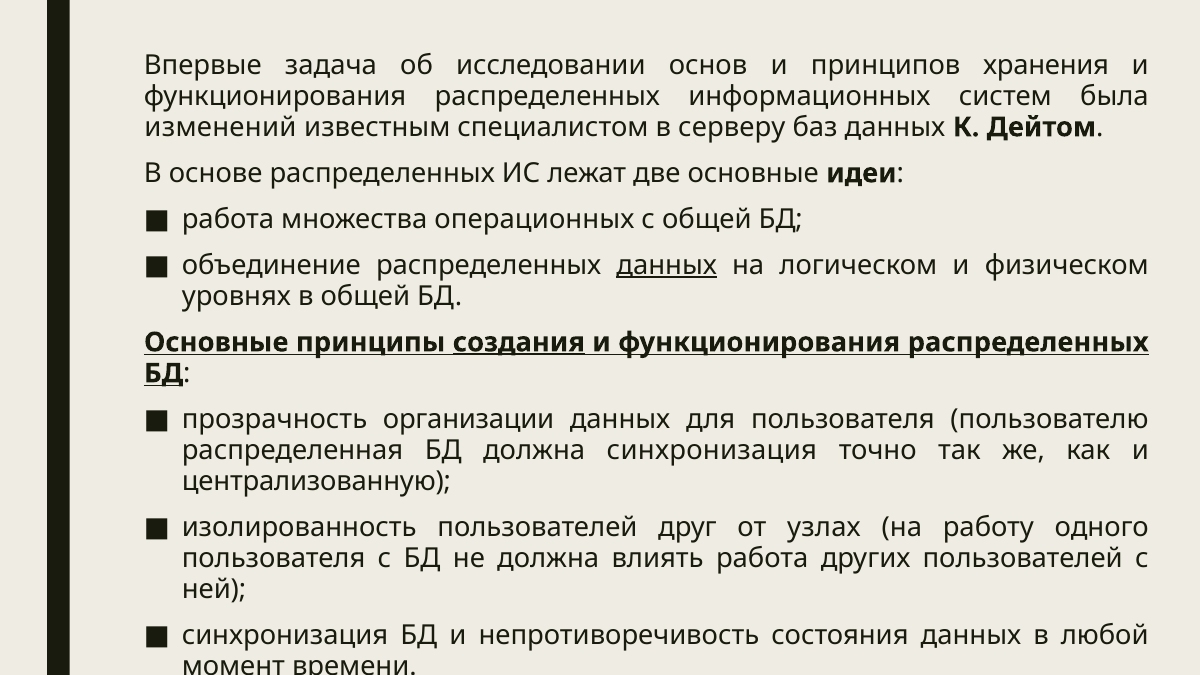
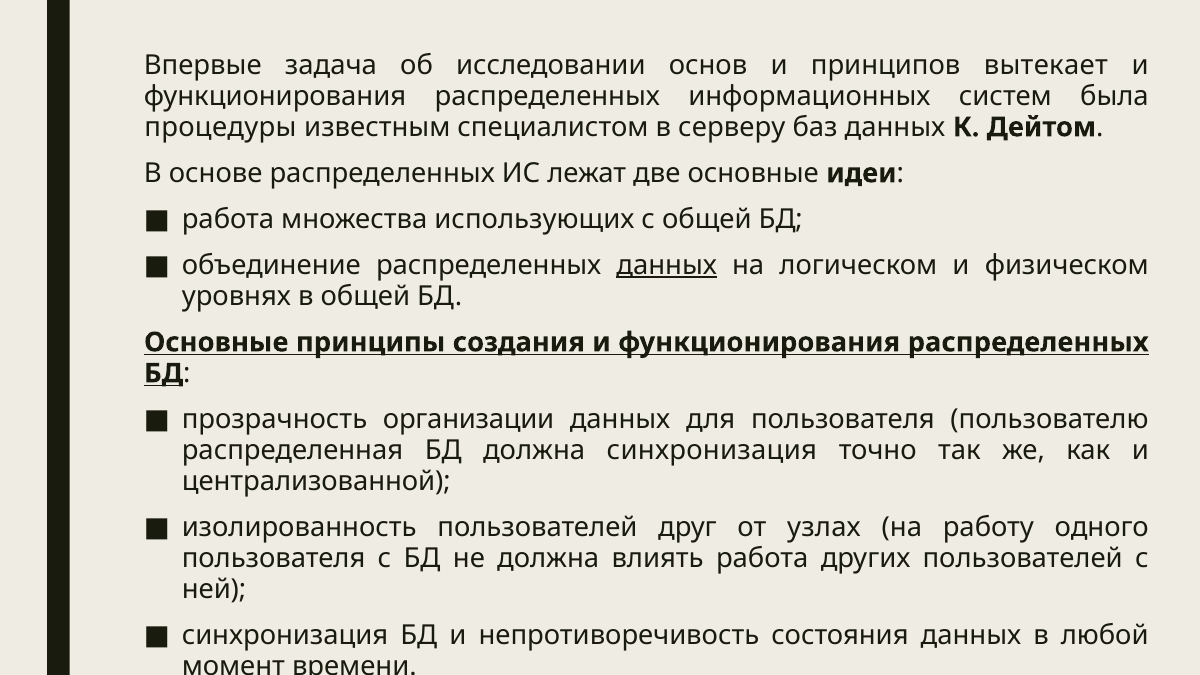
хранения: хранения -> вытекает (1046, 65)
изменений: изменений -> процедуры (220, 127)
операционных: операционных -> использующих (534, 219)
создания underline: present -> none (519, 342)
централизованную: централизованную -> централизованной (316, 481)
